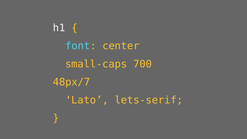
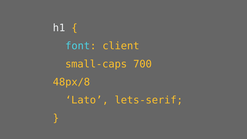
center: center -> client (121, 46)
48px/7: 48px/7 -> 48px/8 (71, 82)
